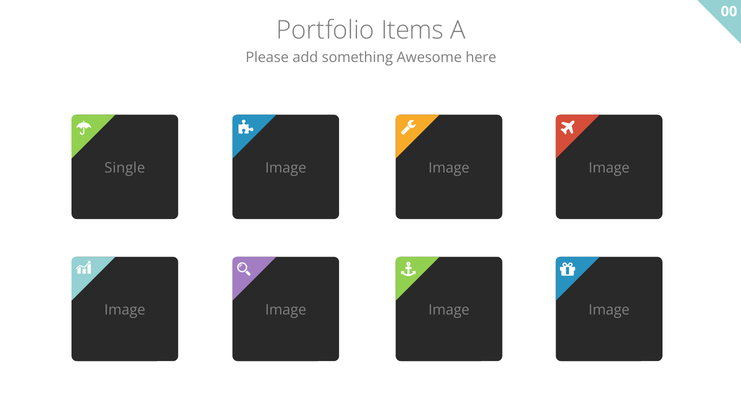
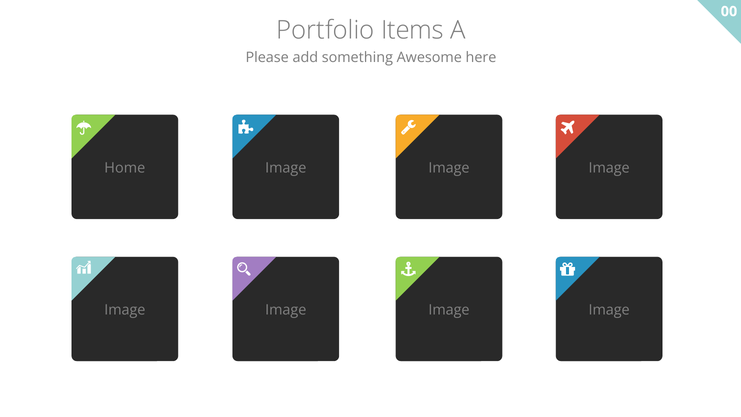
Single: Single -> Home (125, 168)
